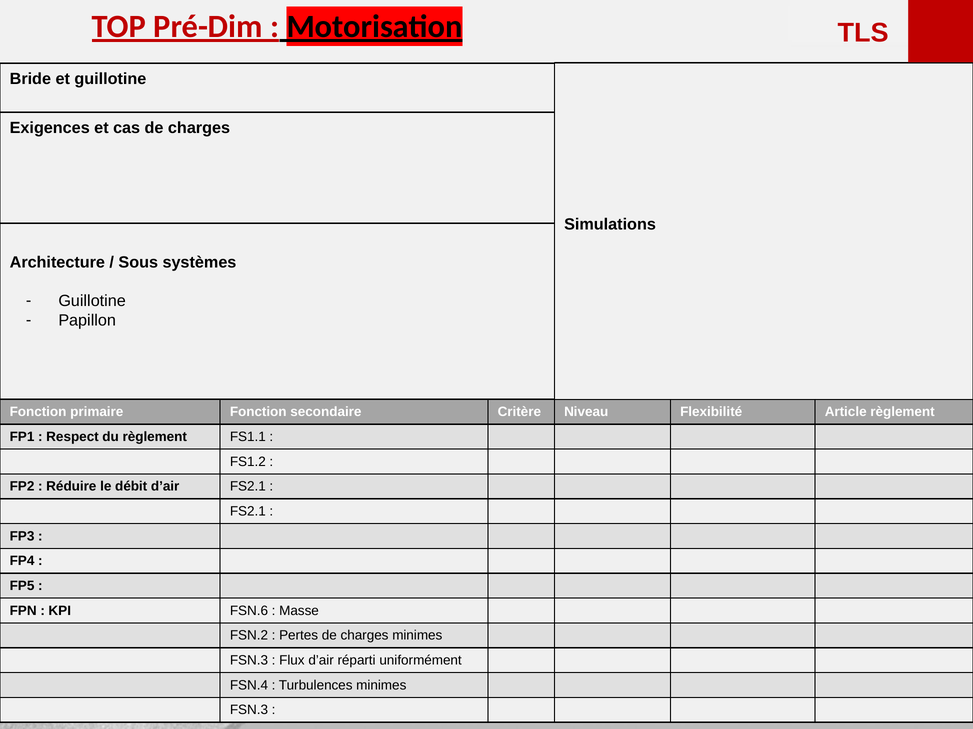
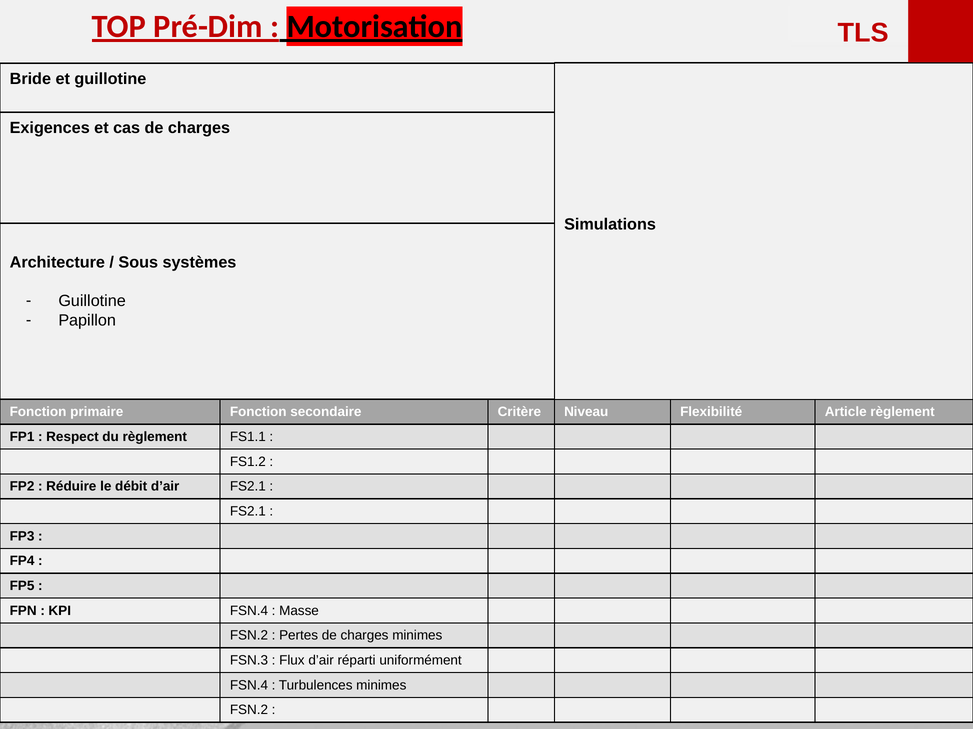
KPI FSN.6: FSN.6 -> FSN.4 (249, 611)
FSN.3: FSN.3 -> FSN.2 (249, 711)
